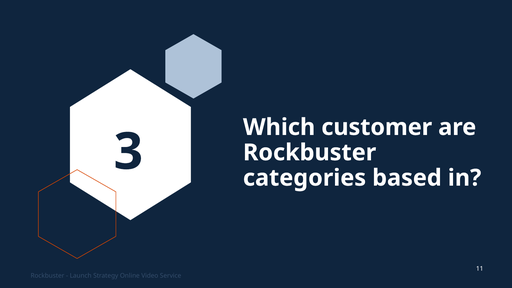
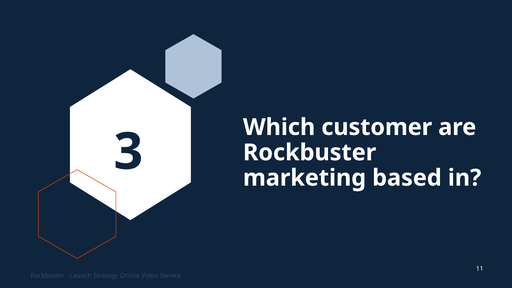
categories: categories -> marketing (305, 178)
